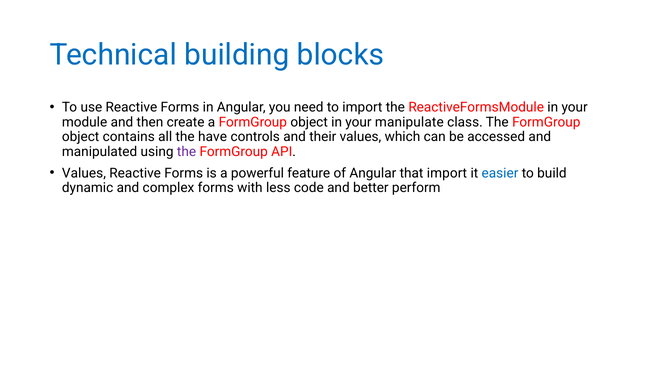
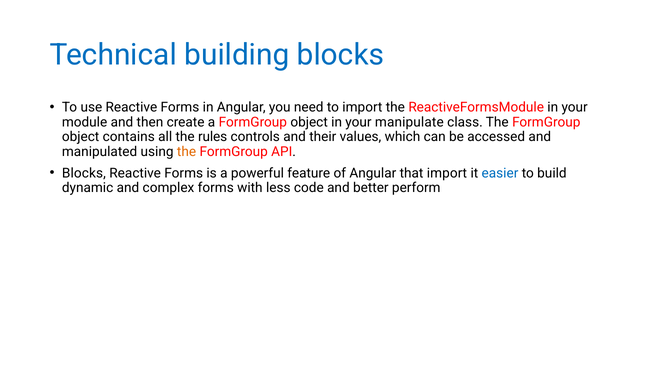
have: have -> rules (213, 137)
the colour: purple -> orange (187, 151)
Values: Values -> Blocks (84, 173)
